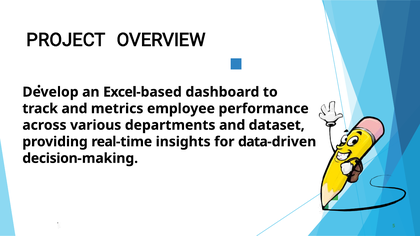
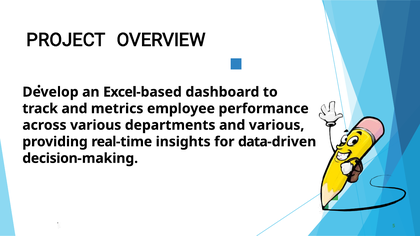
and dataset: dataset -> various (277, 125)
